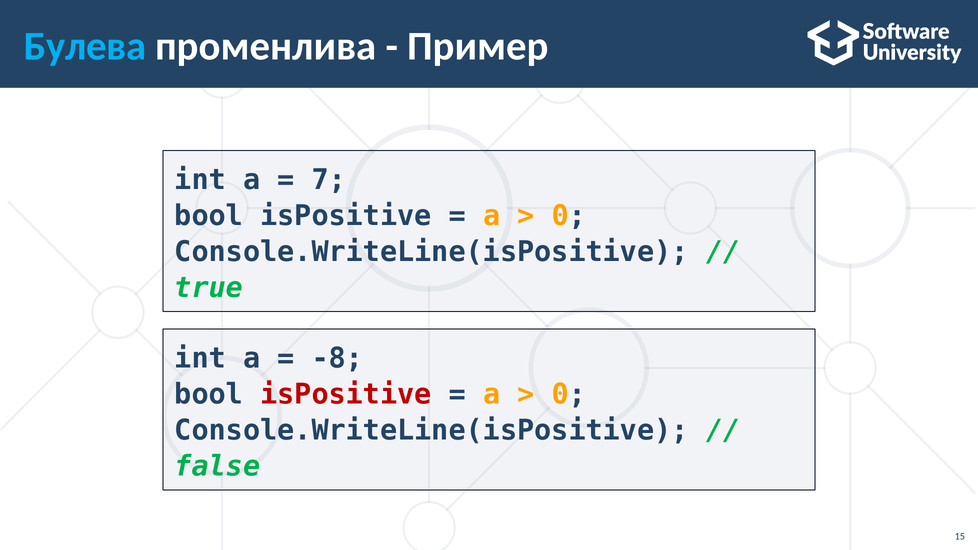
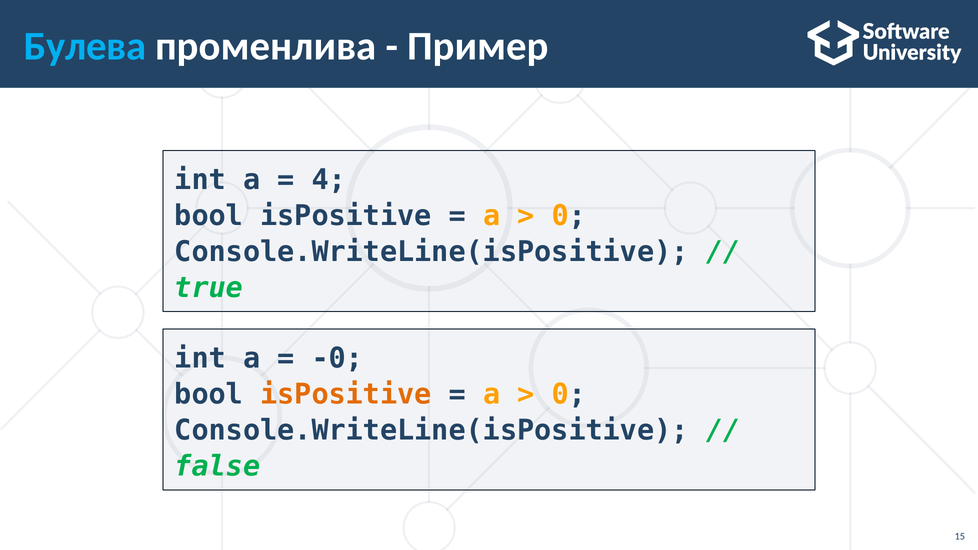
7: 7 -> 4 (329, 180)
-8: -8 -> -0 (337, 359)
isPositive colour: red -> orange (346, 395)
